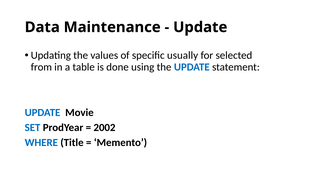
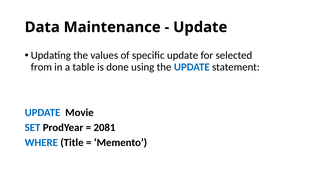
specific usually: usually -> update (183, 56)
2002: 2002 -> 2081 (104, 128)
